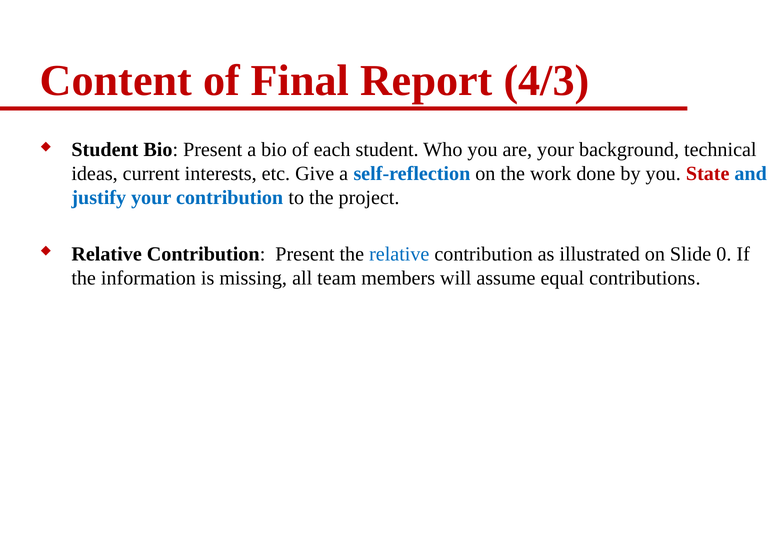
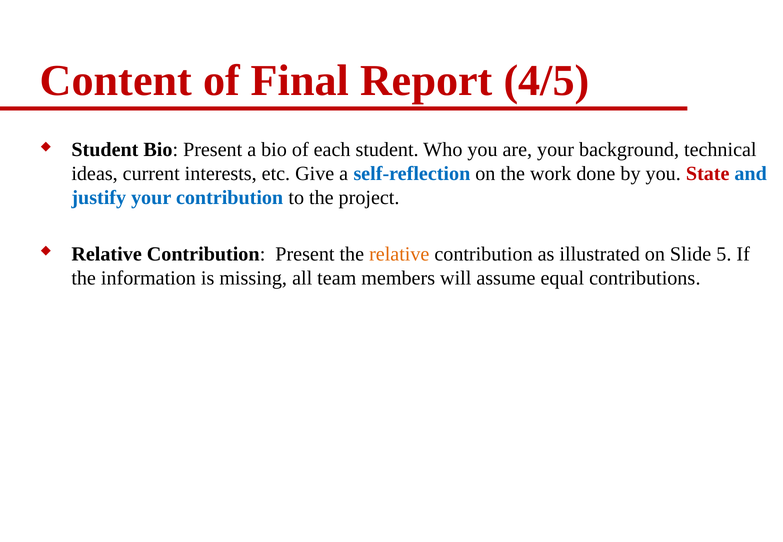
4/3: 4/3 -> 4/5 (547, 81)
relative colour: blue -> orange (399, 254)
0: 0 -> 5 (724, 254)
